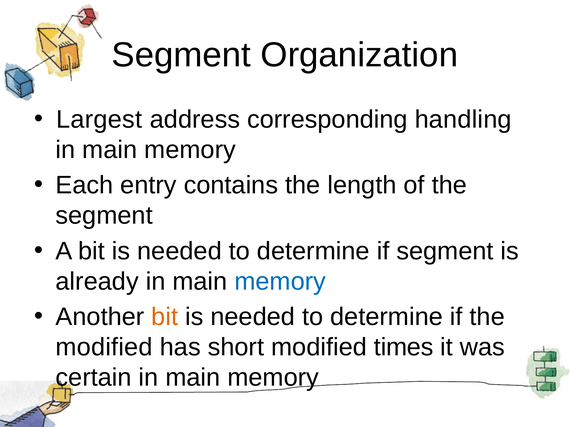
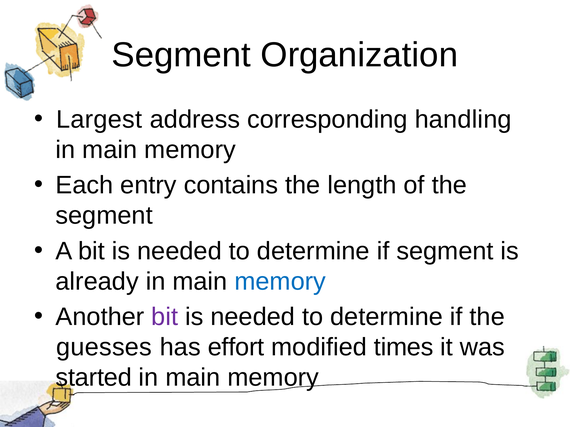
bit colour: orange -> purple (165, 317)
modified: modified -> guesses (104, 348)
short: short -> effort (236, 348)
certain: certain -> started (94, 378)
